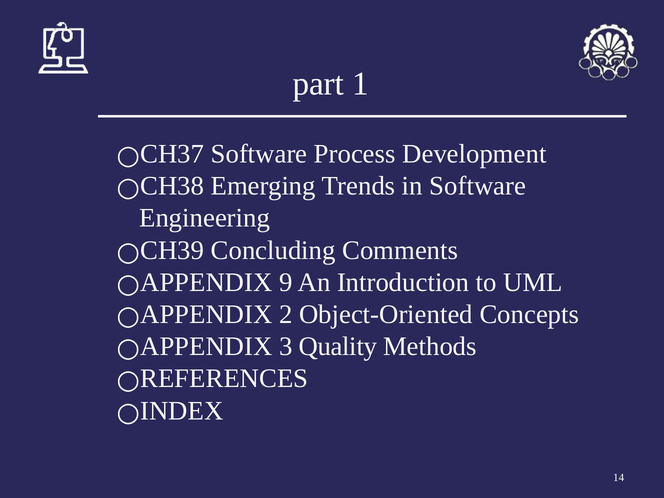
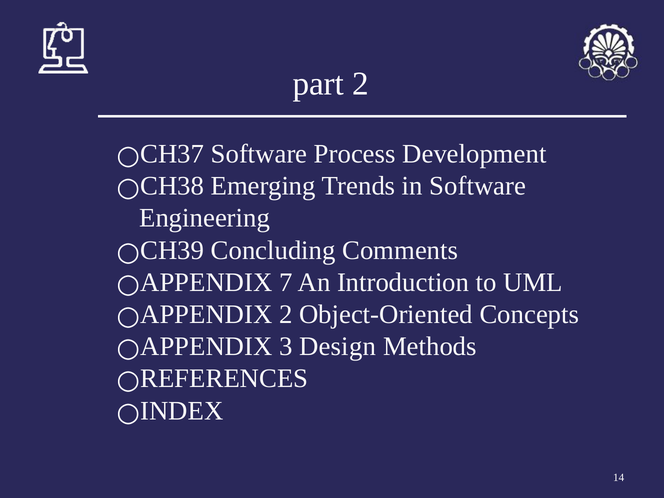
part 1: 1 -> 2 (361, 84)
9: 9 -> 7 (286, 282)
Quality: Quality -> Design (338, 347)
